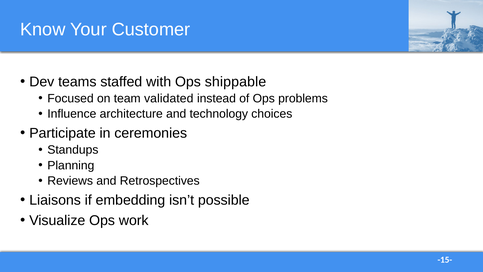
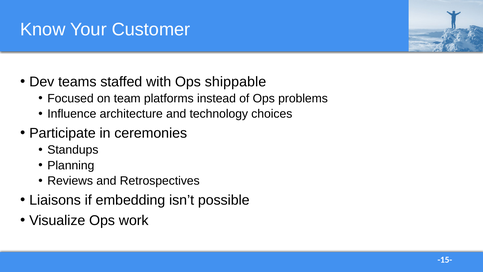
validated: validated -> platforms (169, 98)
